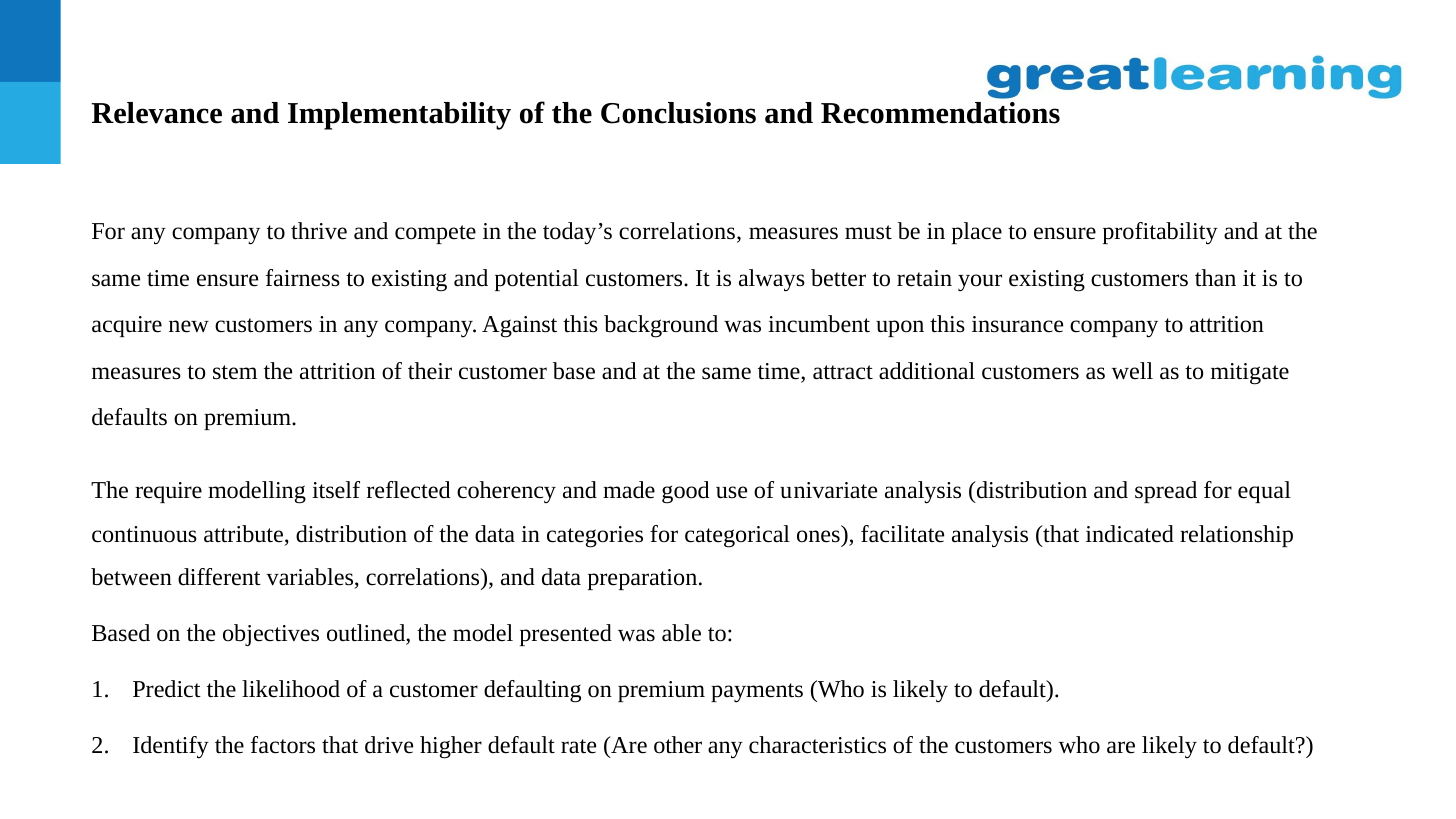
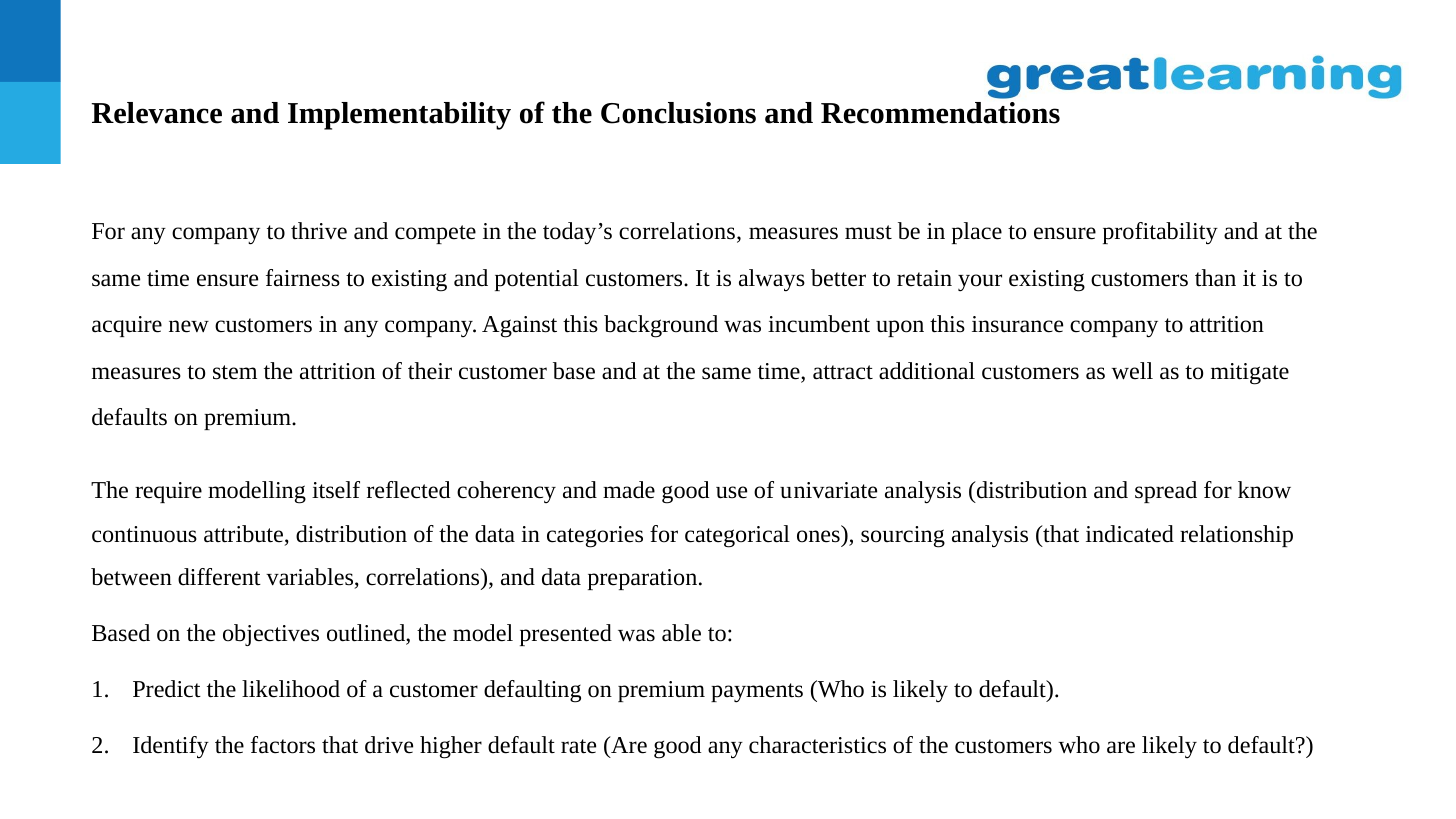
equal: equal -> know (1265, 491)
facilitate: facilitate -> sourcing (903, 534)
Are other: other -> good (678, 745)
